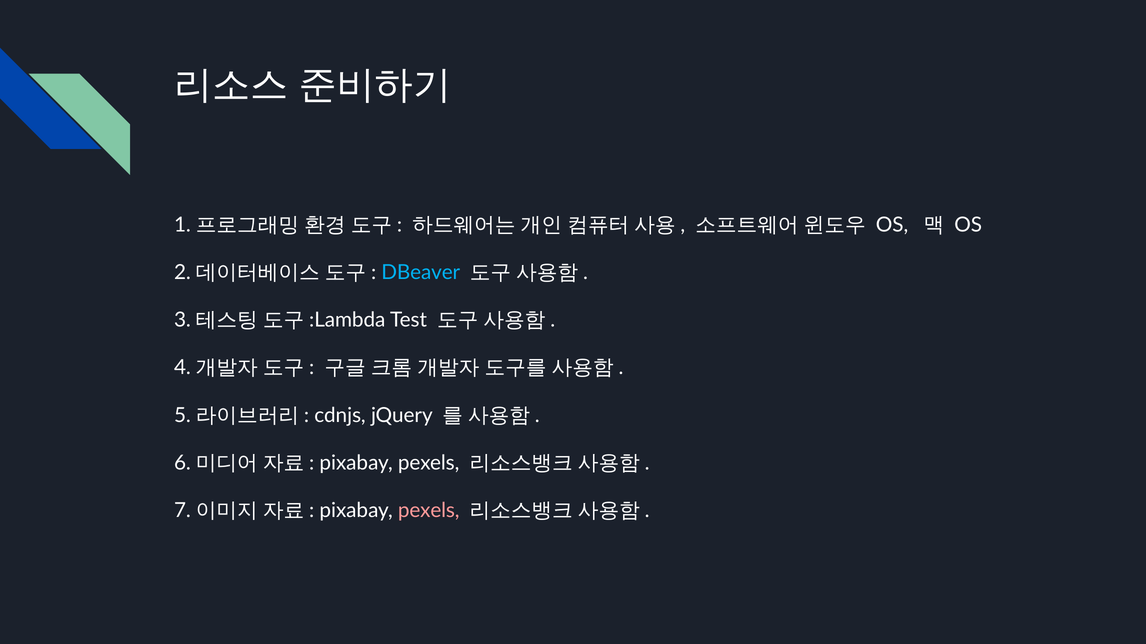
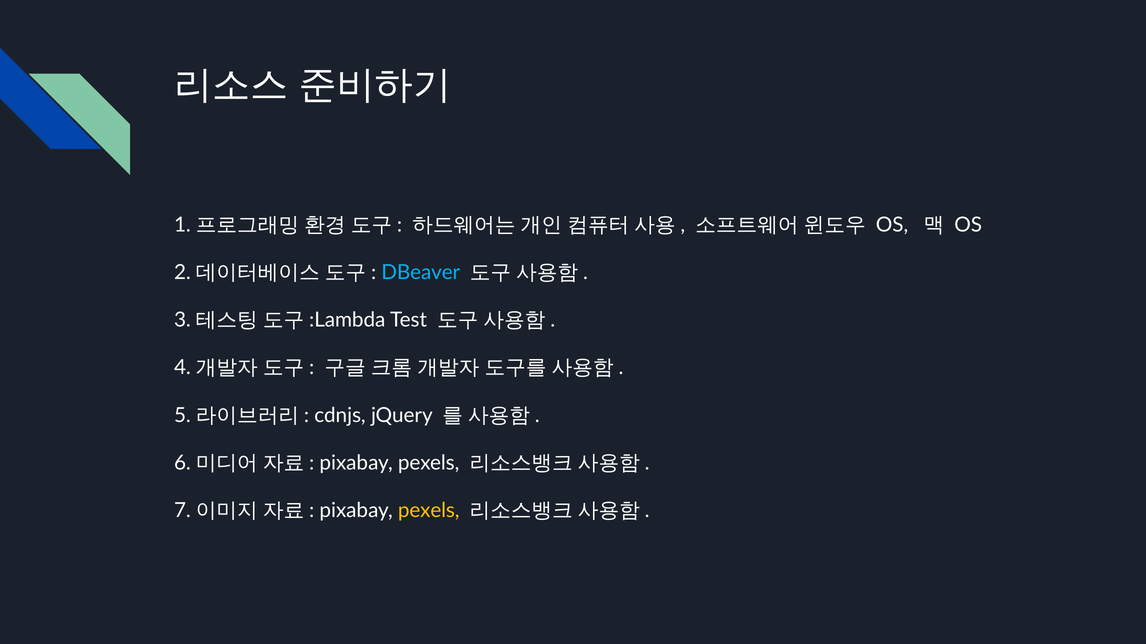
pexels colour: pink -> yellow (429, 511)
